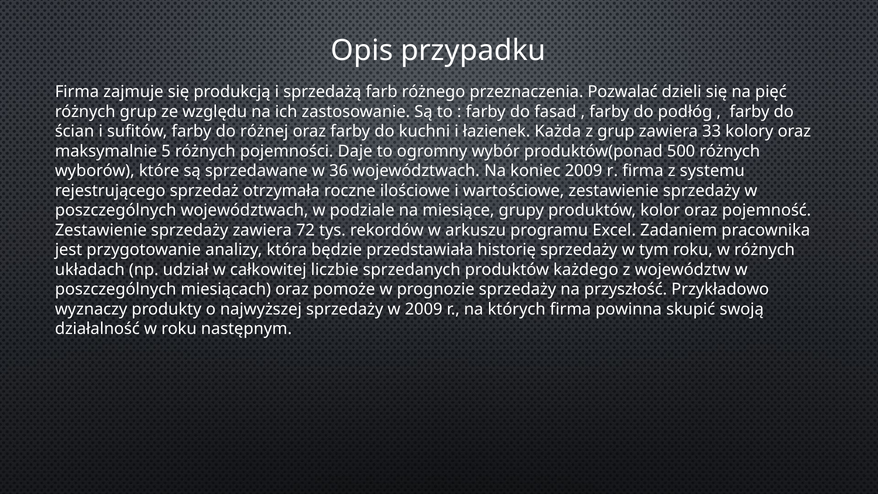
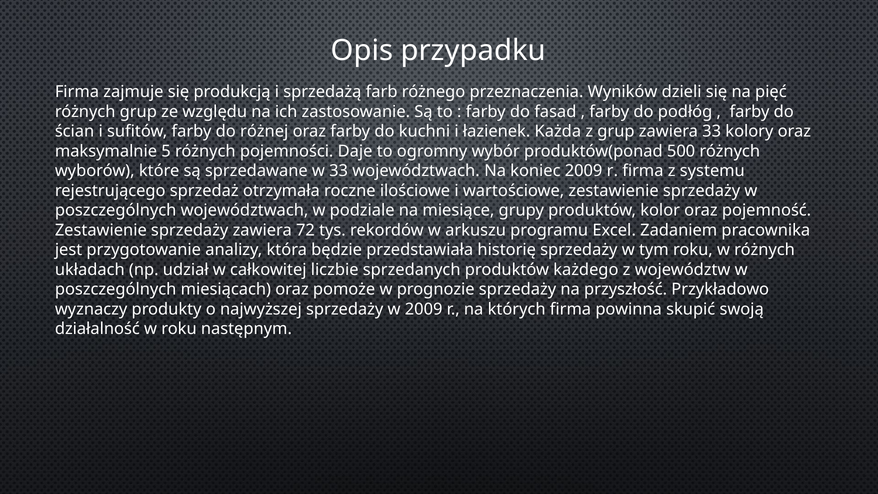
Pozwalać: Pozwalać -> Wyników (623, 92)
w 36: 36 -> 33 (339, 171)
